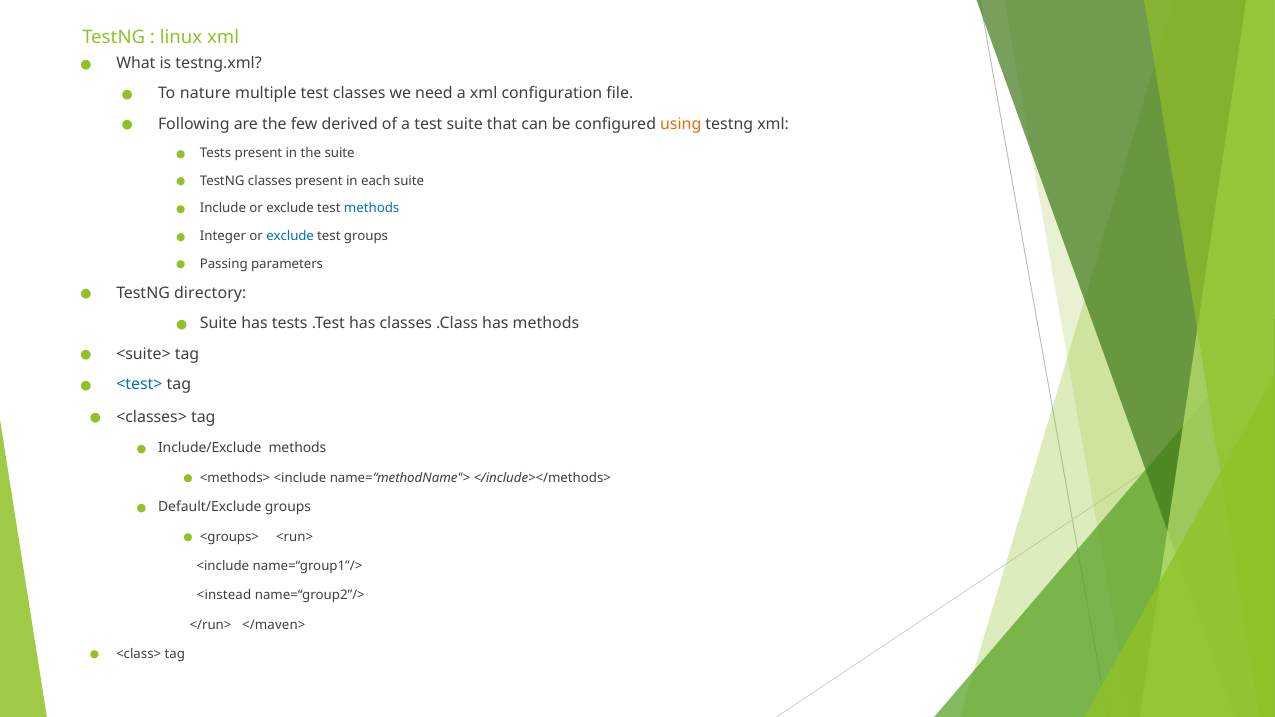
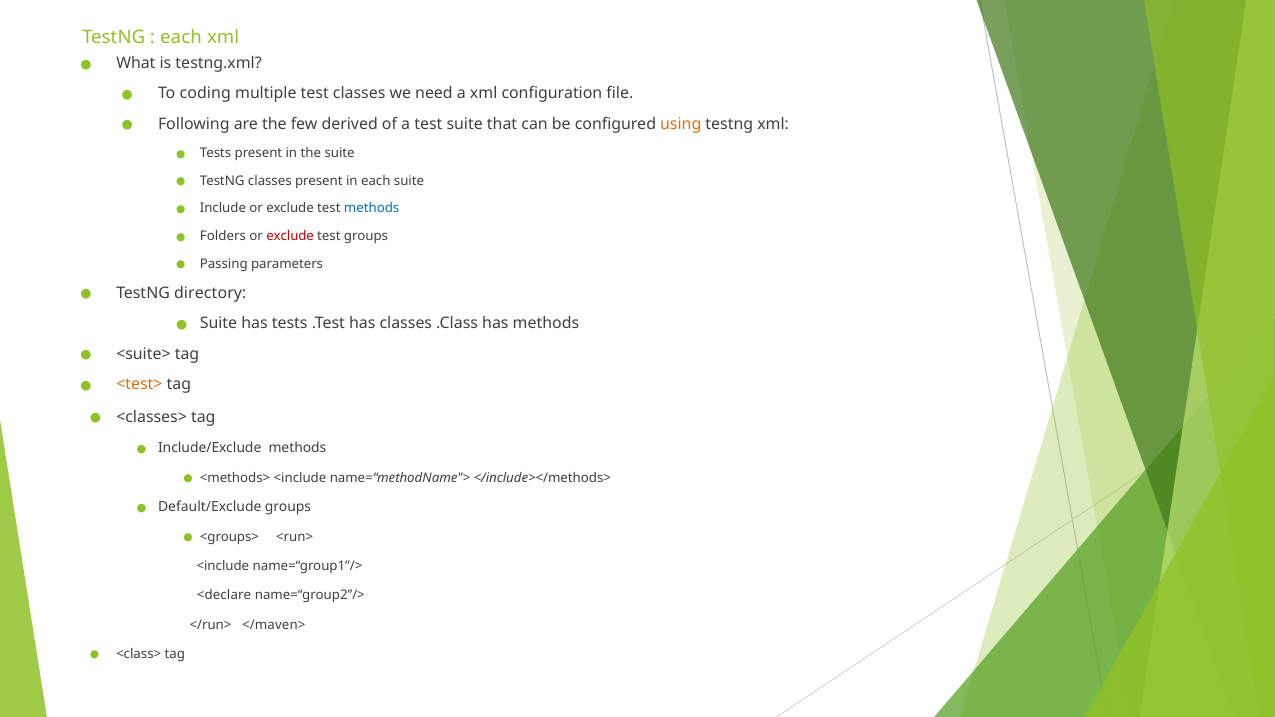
linux: linux -> each (181, 37)
nature: nature -> coding (205, 94)
Integer: Integer -> Folders (223, 236)
exclude colour: blue -> red (290, 236)
<test> colour: blue -> orange (139, 384)
<instead: <instead -> <declare (224, 596)
